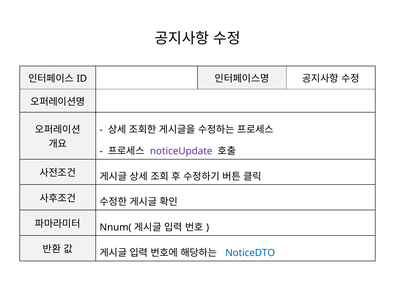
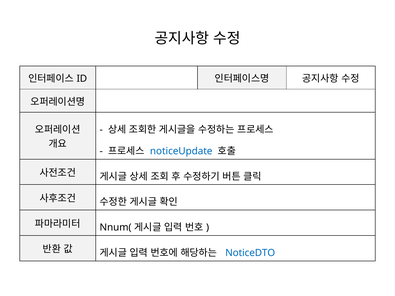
noticeUpdate colour: purple -> blue (181, 151)
